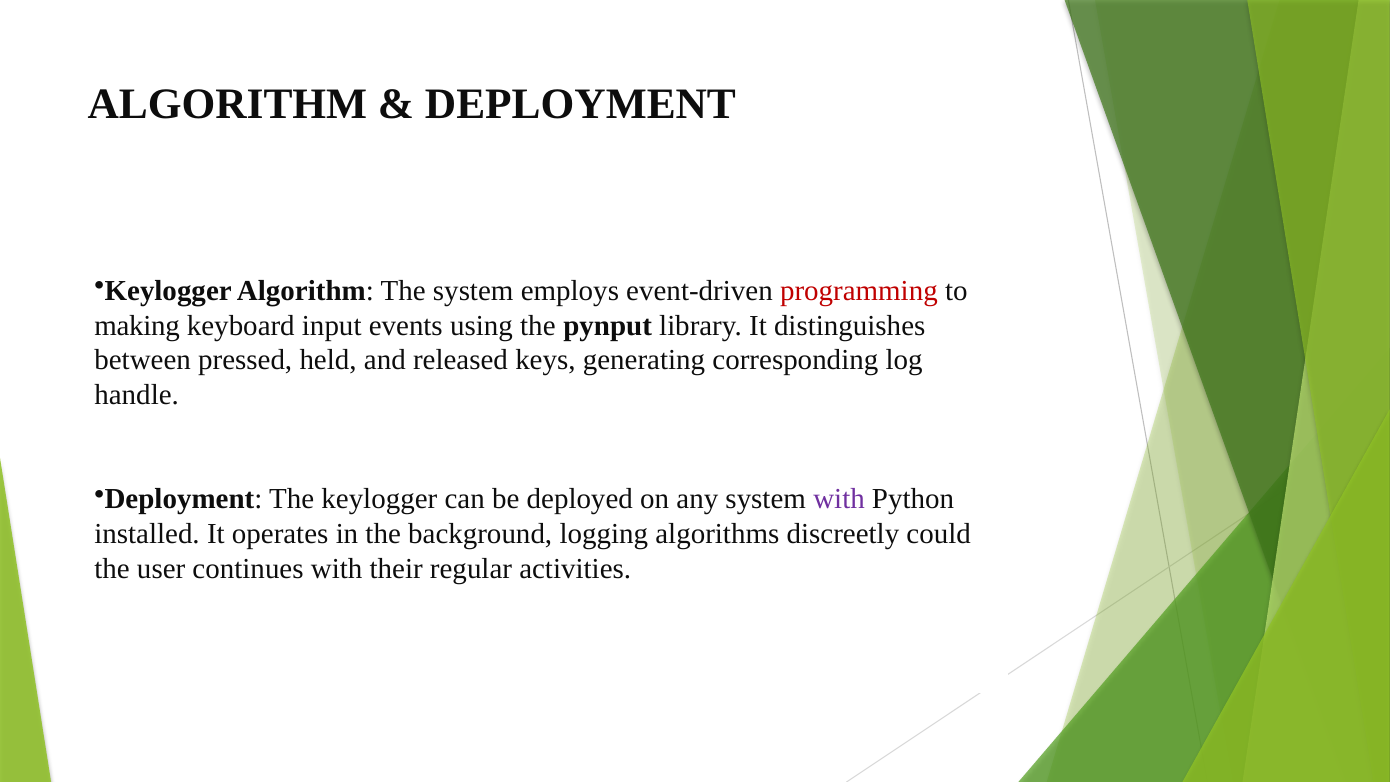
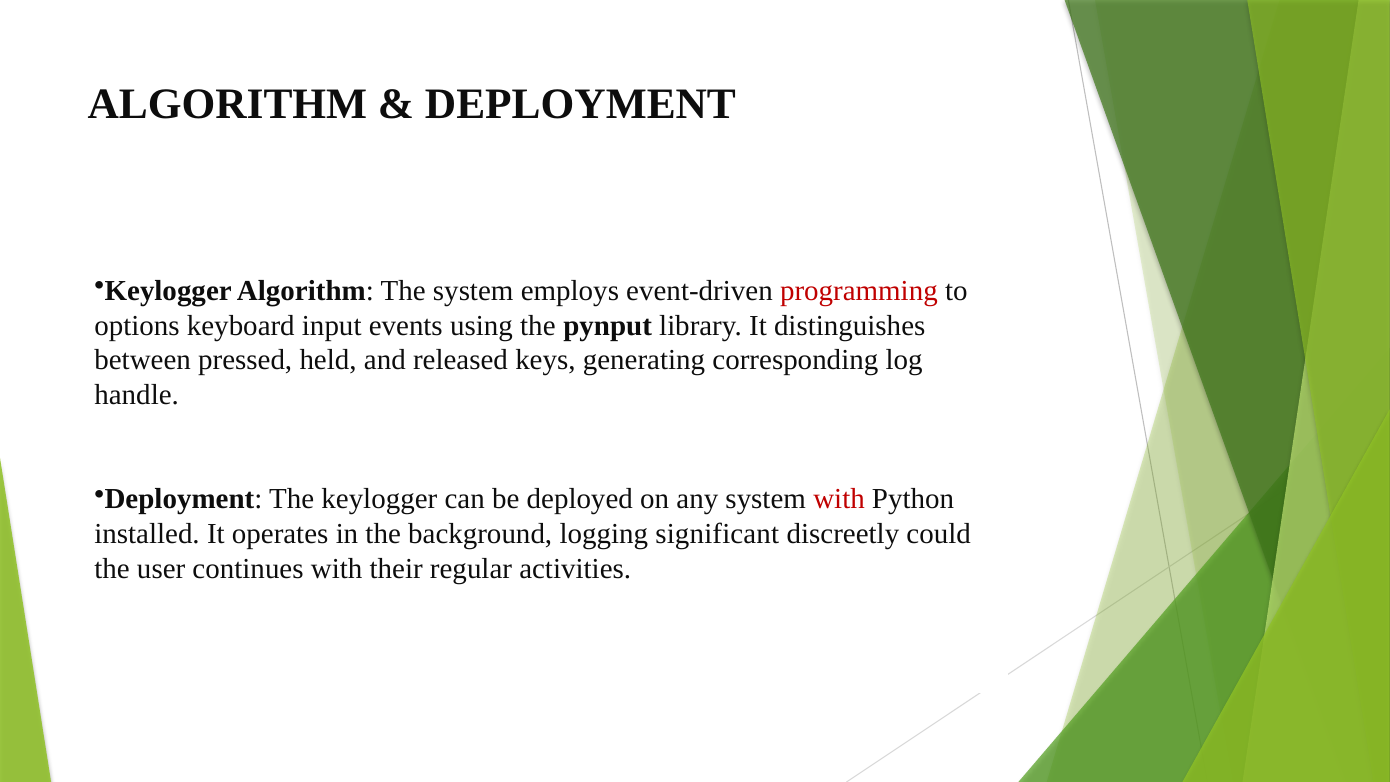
making: making -> options (137, 325)
with colour: purple -> red (839, 499)
algorithms: algorithms -> significant (717, 534)
